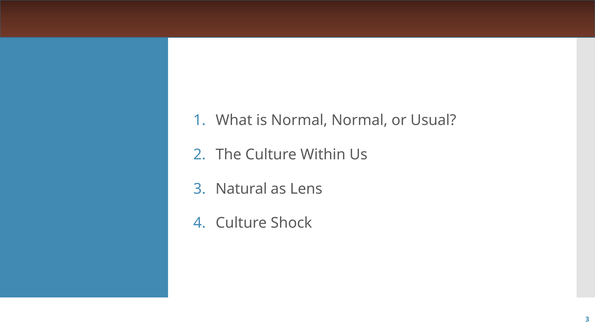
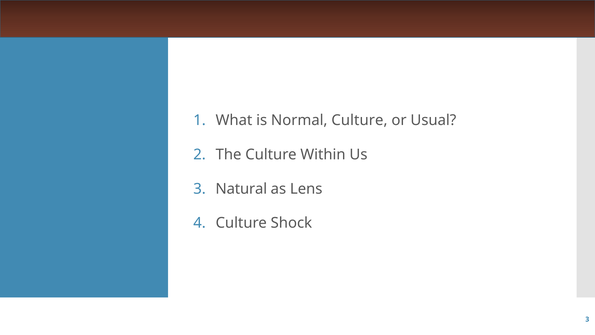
Normal Normal: Normal -> Culture (359, 120)
